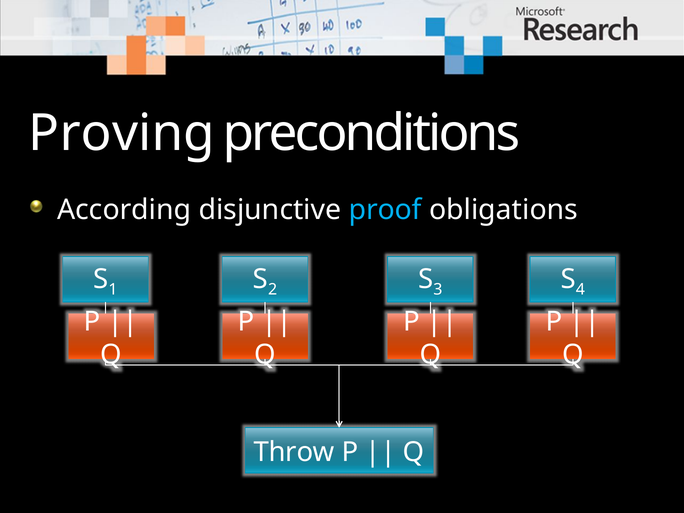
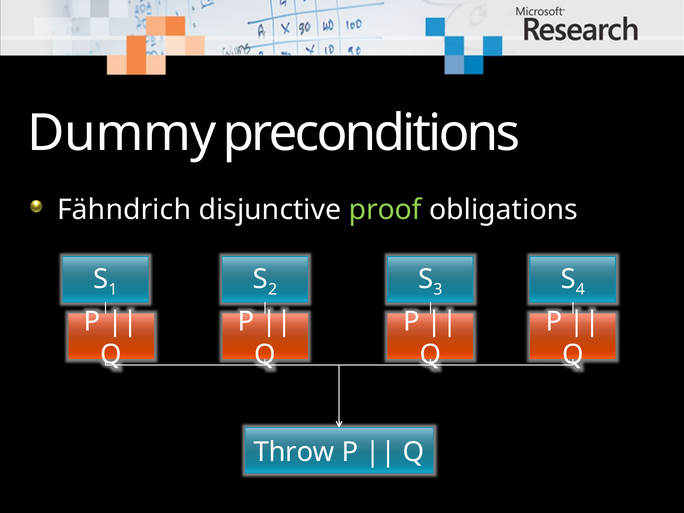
Proving: Proving -> Dummy (122, 133)
According: According -> Fähndrich (124, 210)
proof colour: light blue -> light green (385, 210)
